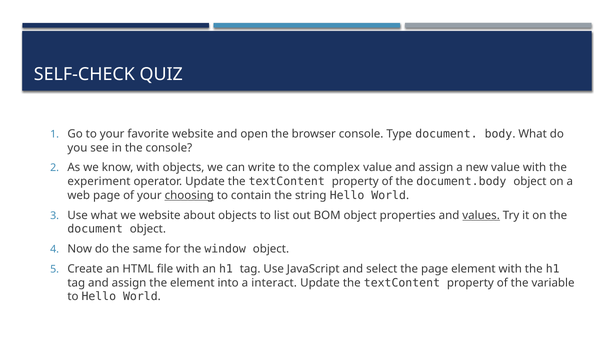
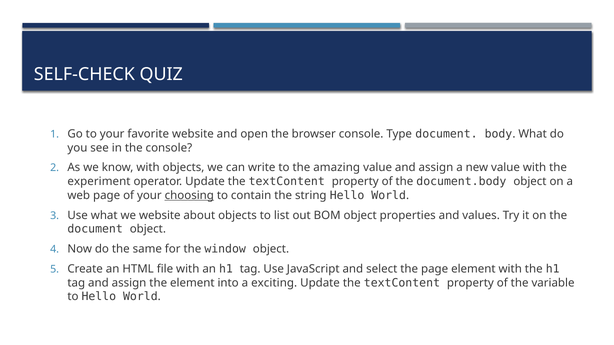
complex: complex -> amazing (337, 168)
values underline: present -> none (481, 215)
interact: interact -> exciting (274, 283)
